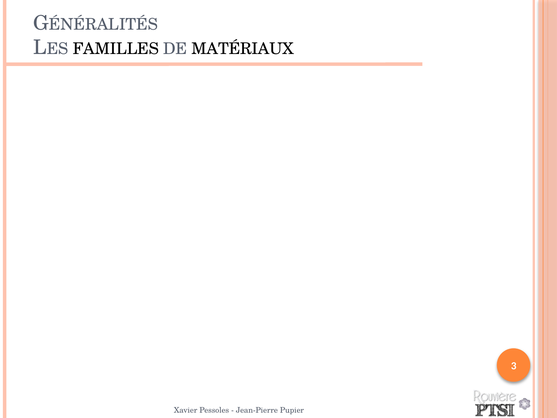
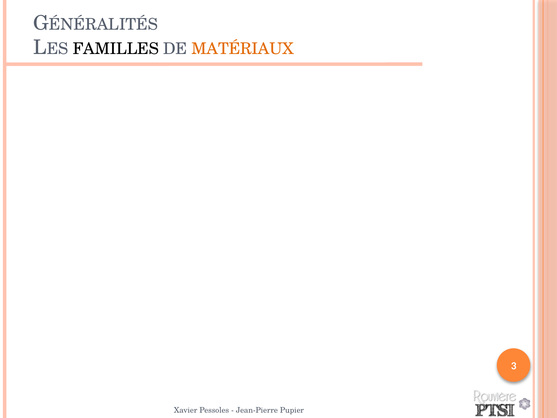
MATÉRIAUX colour: black -> orange (243, 49)
